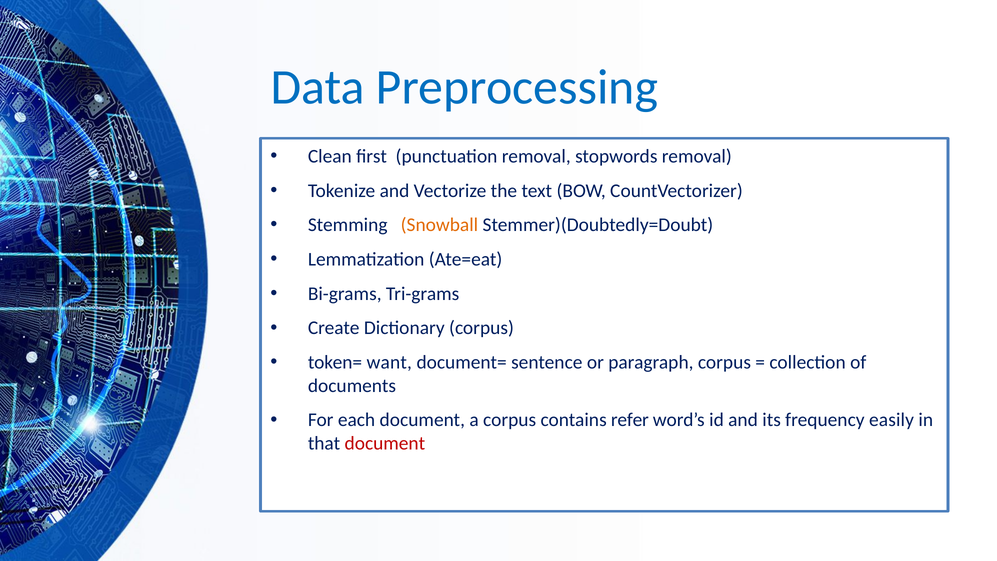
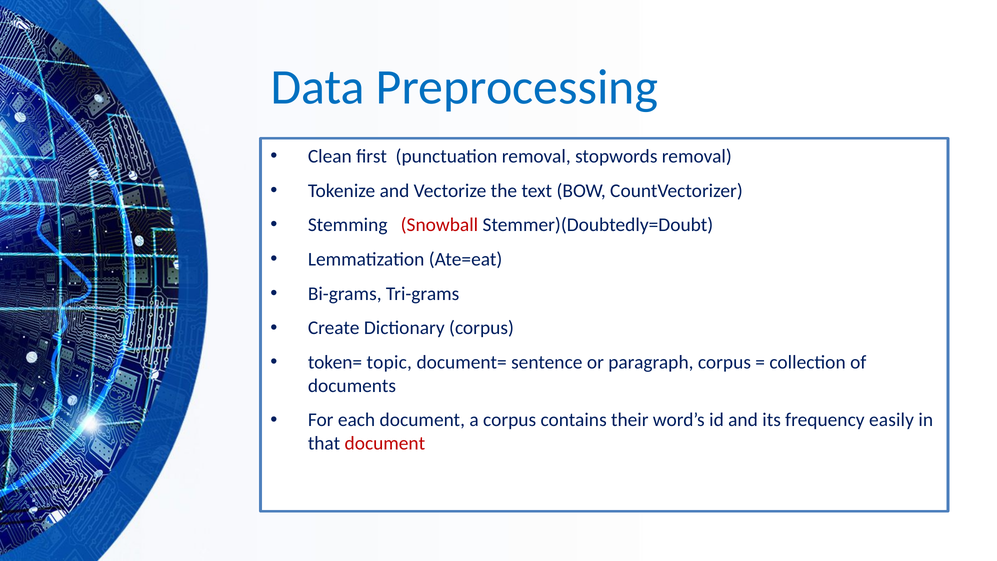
Snowball colour: orange -> red (439, 225)
want: want -> topic (389, 362)
refer: refer -> their (630, 420)
